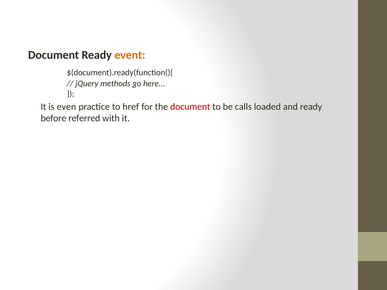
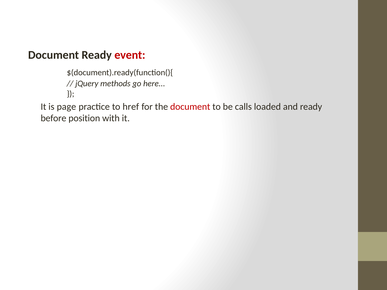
event colour: orange -> red (130, 55)
even: even -> page (66, 107)
referred: referred -> position (84, 118)
